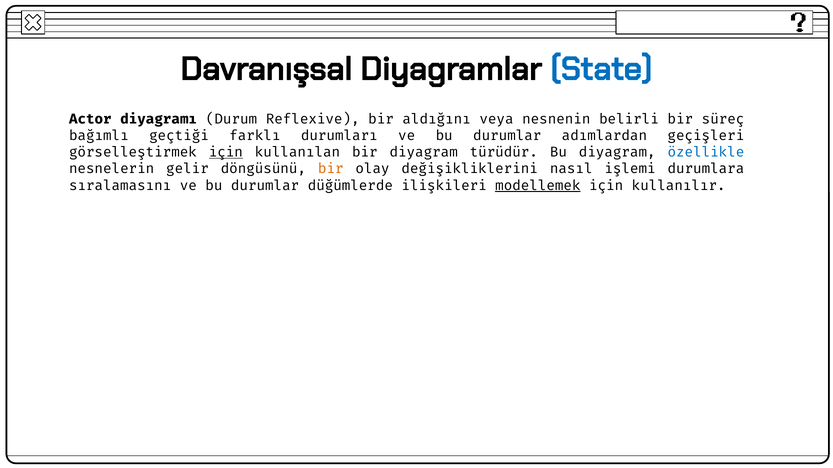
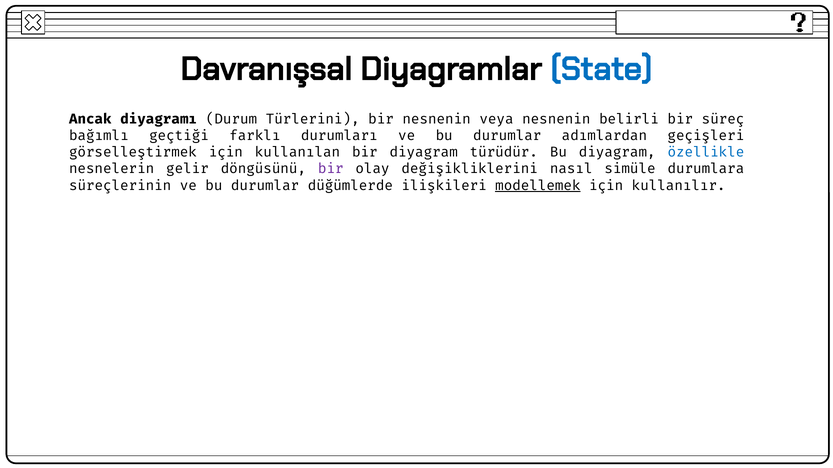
Actor: Actor -> Ancak (90, 119)
Reflexive: Reflexive -> Türlerini (313, 119)
bir aldığını: aldığını -> nesnenin (437, 119)
için underline: present -> none (226, 152)
bir colour: orange -> purple (331, 169)
işlemi: işlemi -> simüle (630, 169)
sıralamasını: sıralamasını -> süreçlerinin (120, 186)
